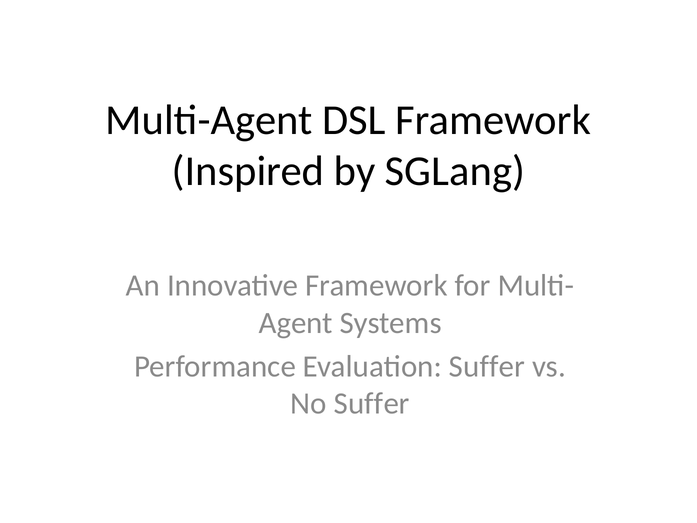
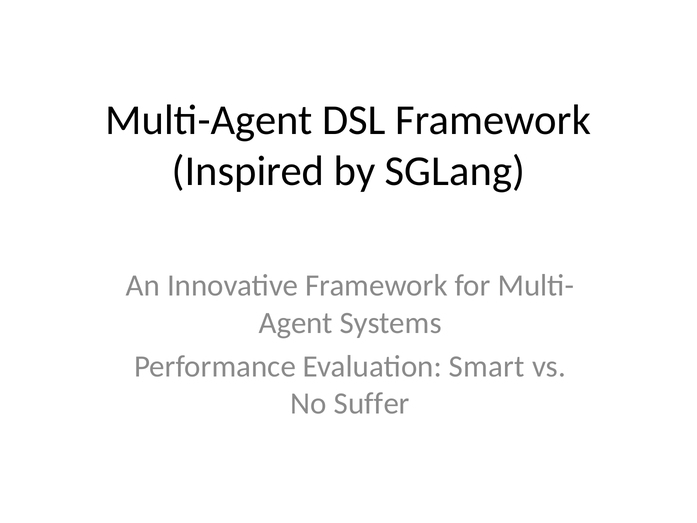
Evaluation Suffer: Suffer -> Smart (487, 366)
